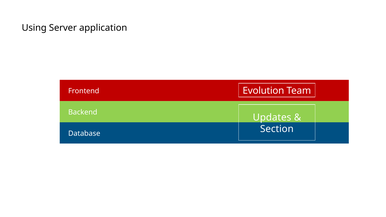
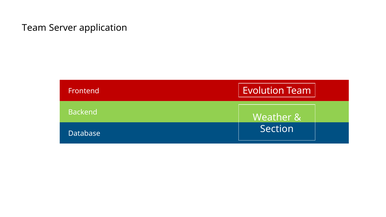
Using: Using -> Team (34, 28)
Updates: Updates -> Weather (272, 117)
